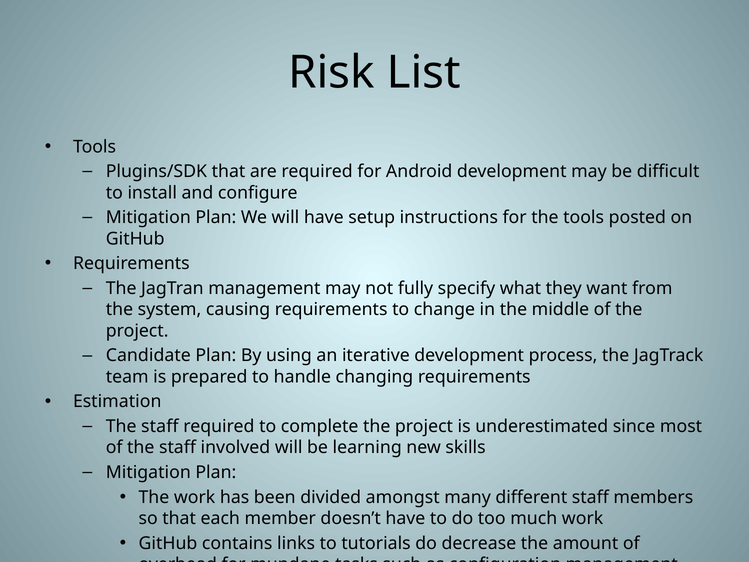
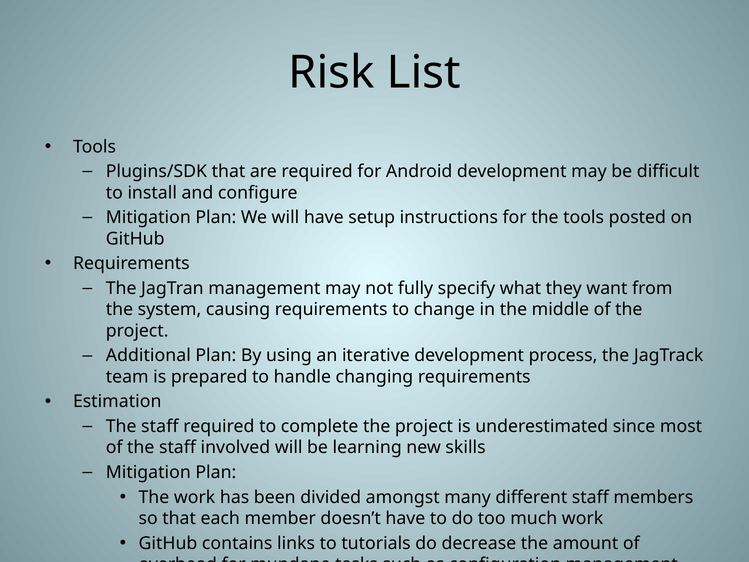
Candidate: Candidate -> Additional (148, 355)
